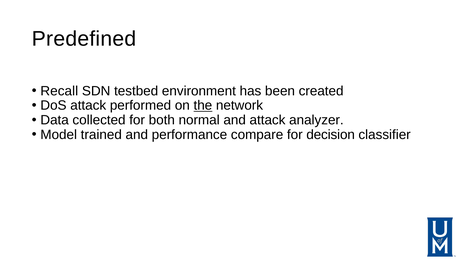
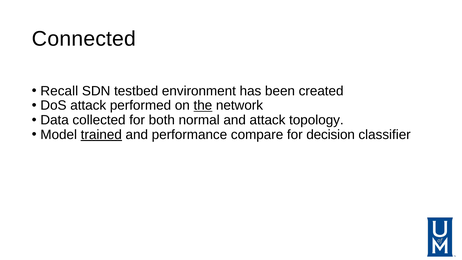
Predefined: Predefined -> Connected (84, 39)
analyzer: analyzer -> topology (316, 120)
trained underline: none -> present (101, 135)
